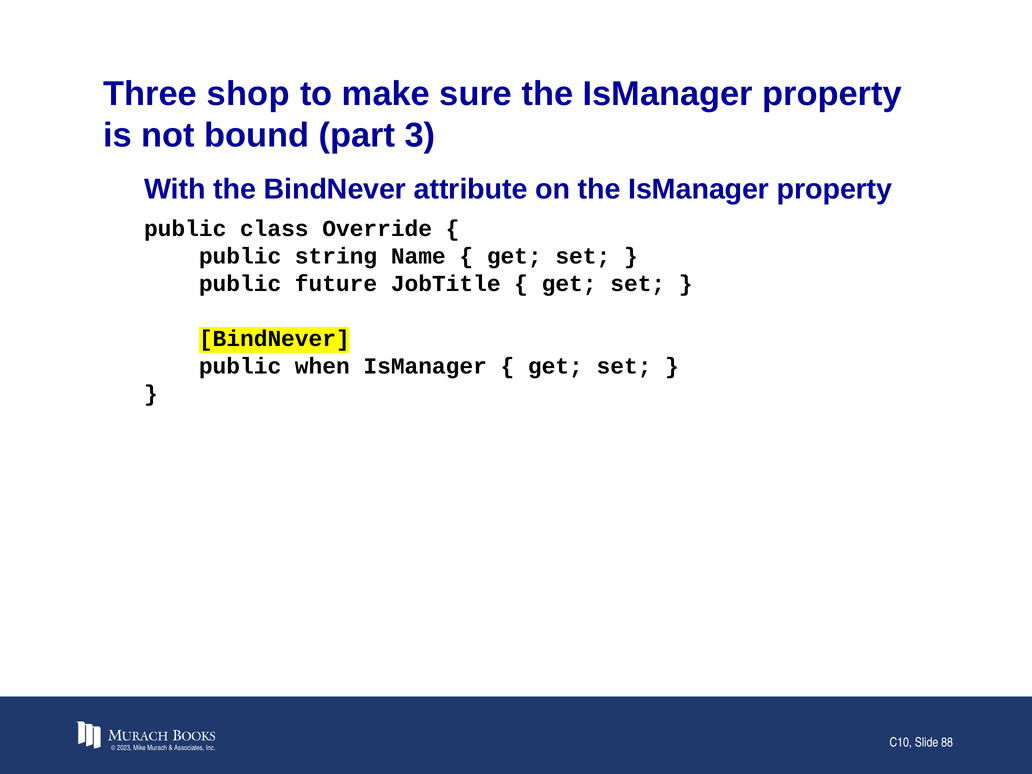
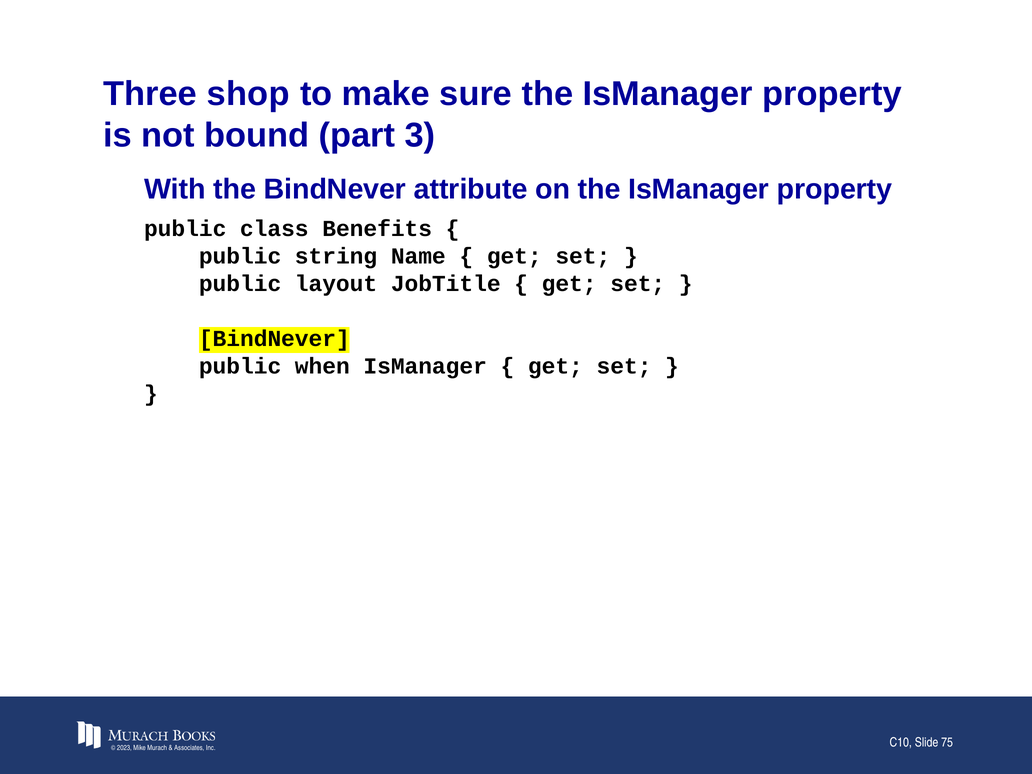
Override: Override -> Benefits (377, 229)
future: future -> layout (336, 284)
88: 88 -> 75 (947, 743)
